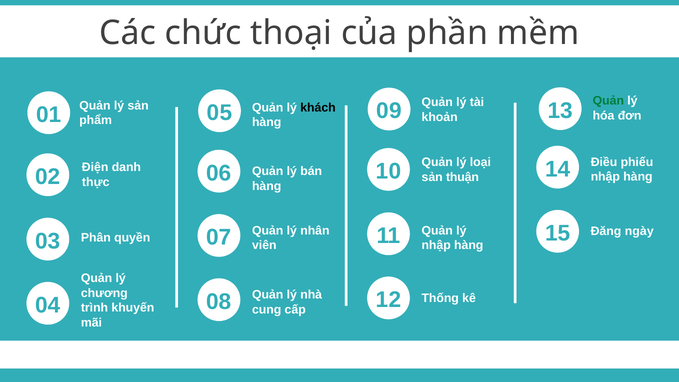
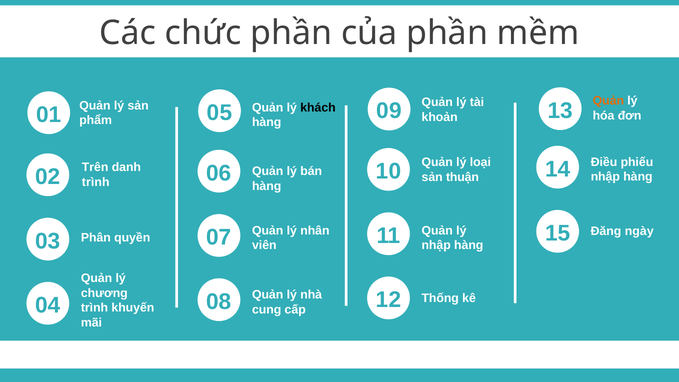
chức thoại: thoại -> phần (291, 33)
Quản colour: green -> orange (608, 101)
Điện: Điện -> Trên (95, 167)
thực: thực -> trình (96, 182)
